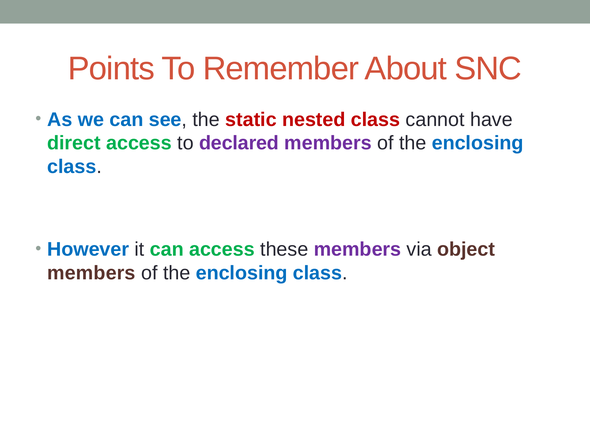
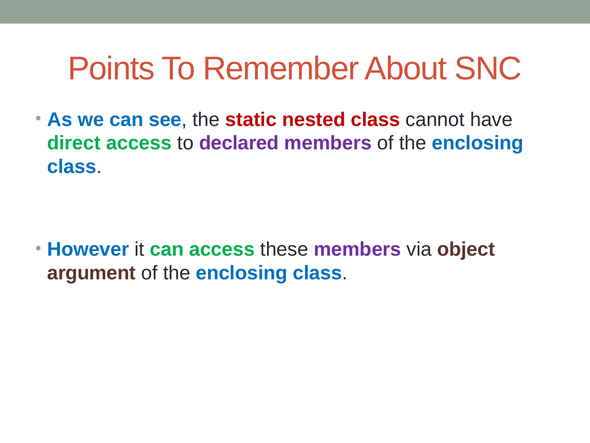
members: members -> argument (92, 273)
